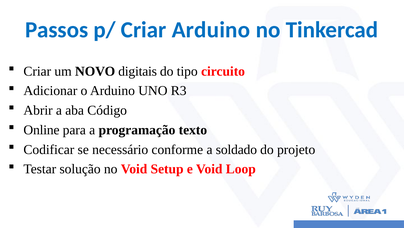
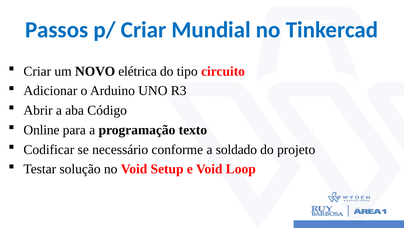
Criar Arduino: Arduino -> Mundial (211, 30)
digitais: digitais -> elétrica (138, 71)
